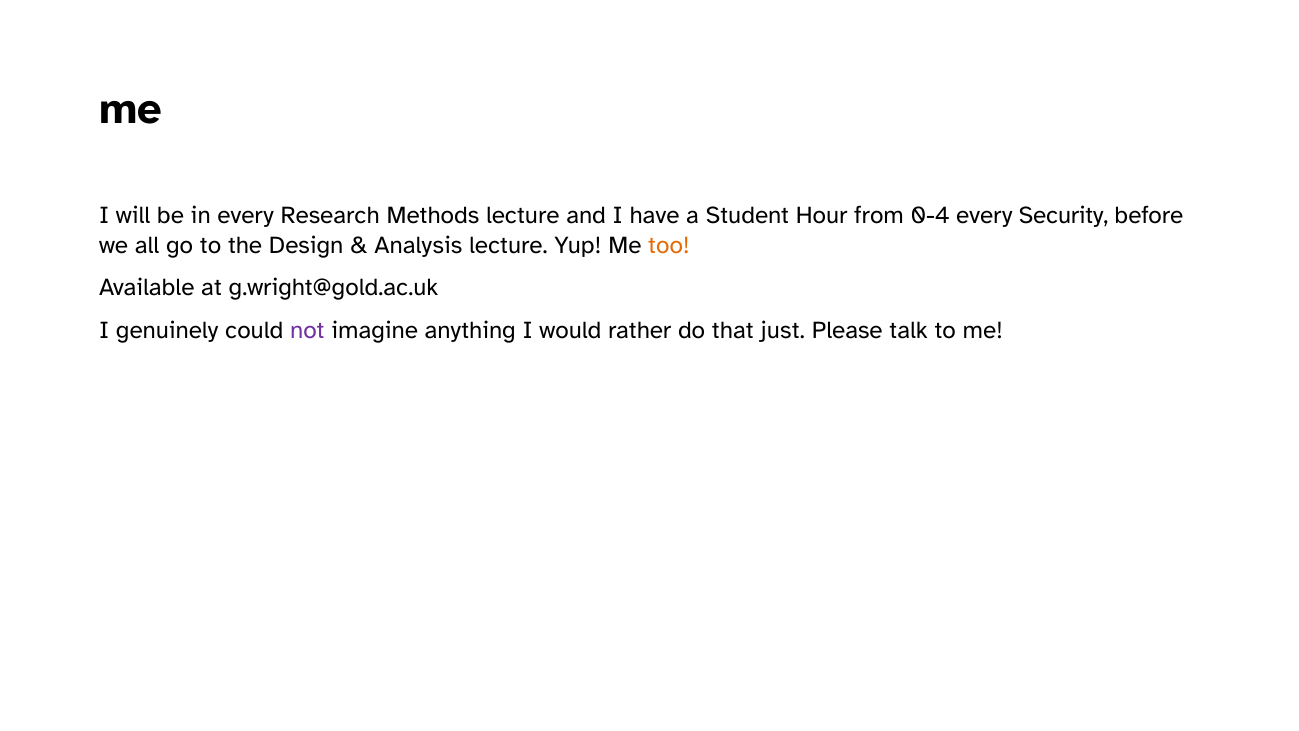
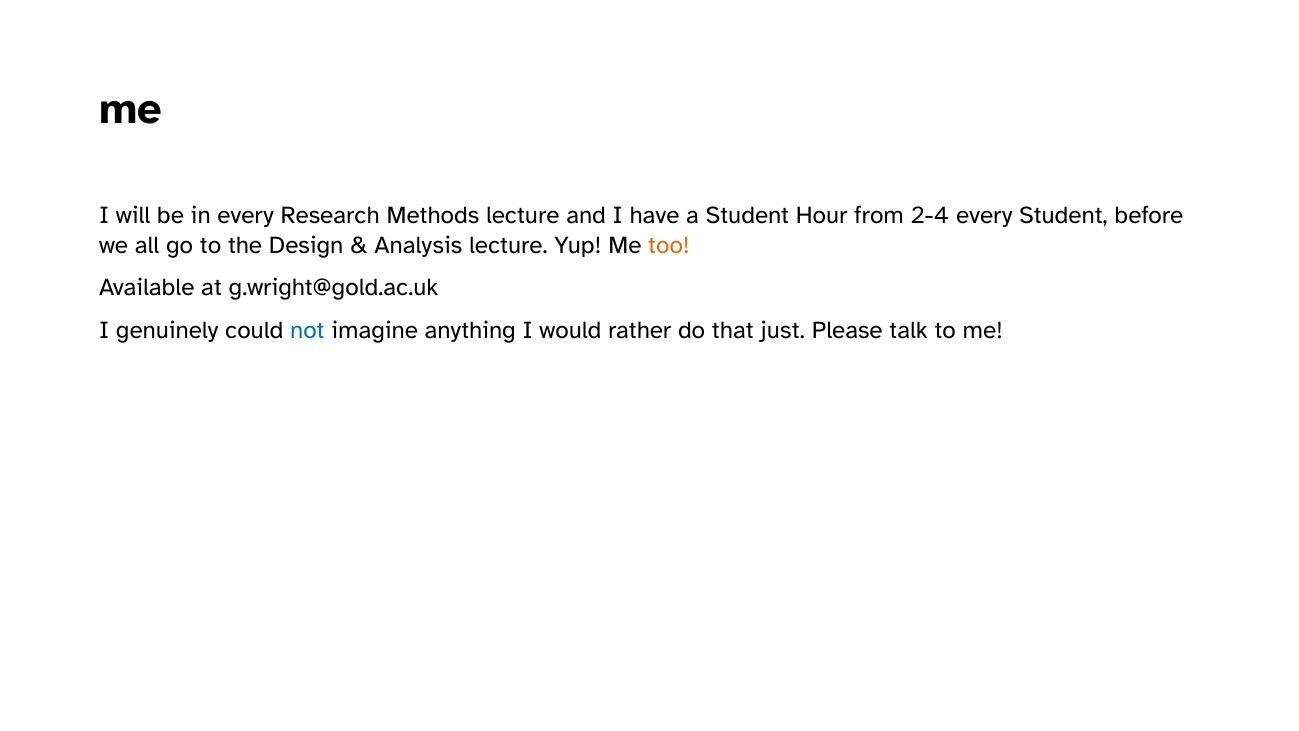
0-4: 0-4 -> 2-4 (930, 216)
every Security: Security -> Student (1063, 216)
not colour: purple -> blue (307, 330)
